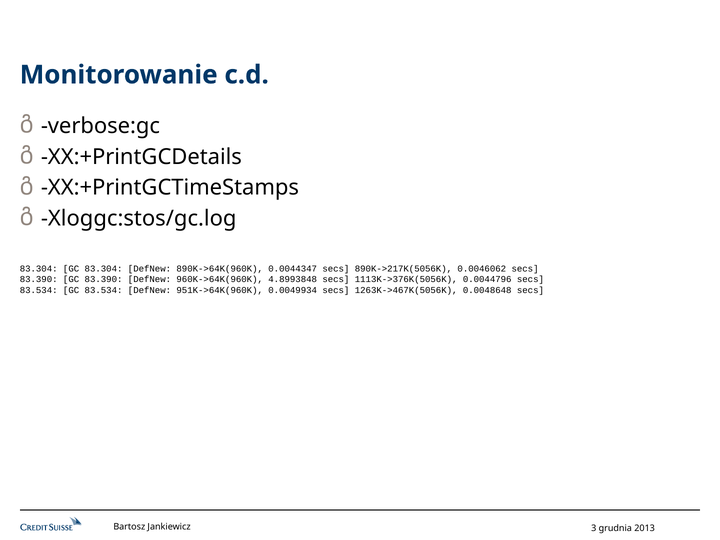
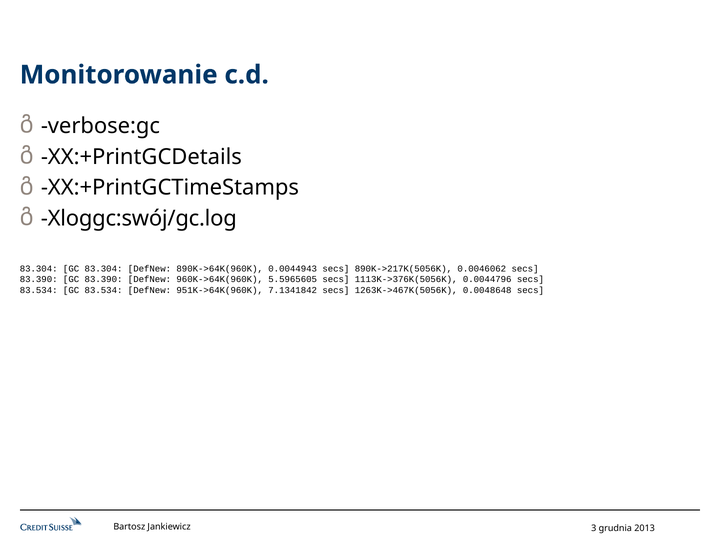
Xloggc:stos/gc.log: Xloggc:stos/gc.log -> Xloggc:swój/gc.log (139, 218)
0.0044347: 0.0044347 -> 0.0044943 (293, 269)
4.8993848: 4.8993848 -> 5.5965605 (293, 279)
0.0049934: 0.0049934 -> 7.1341842 (293, 290)
